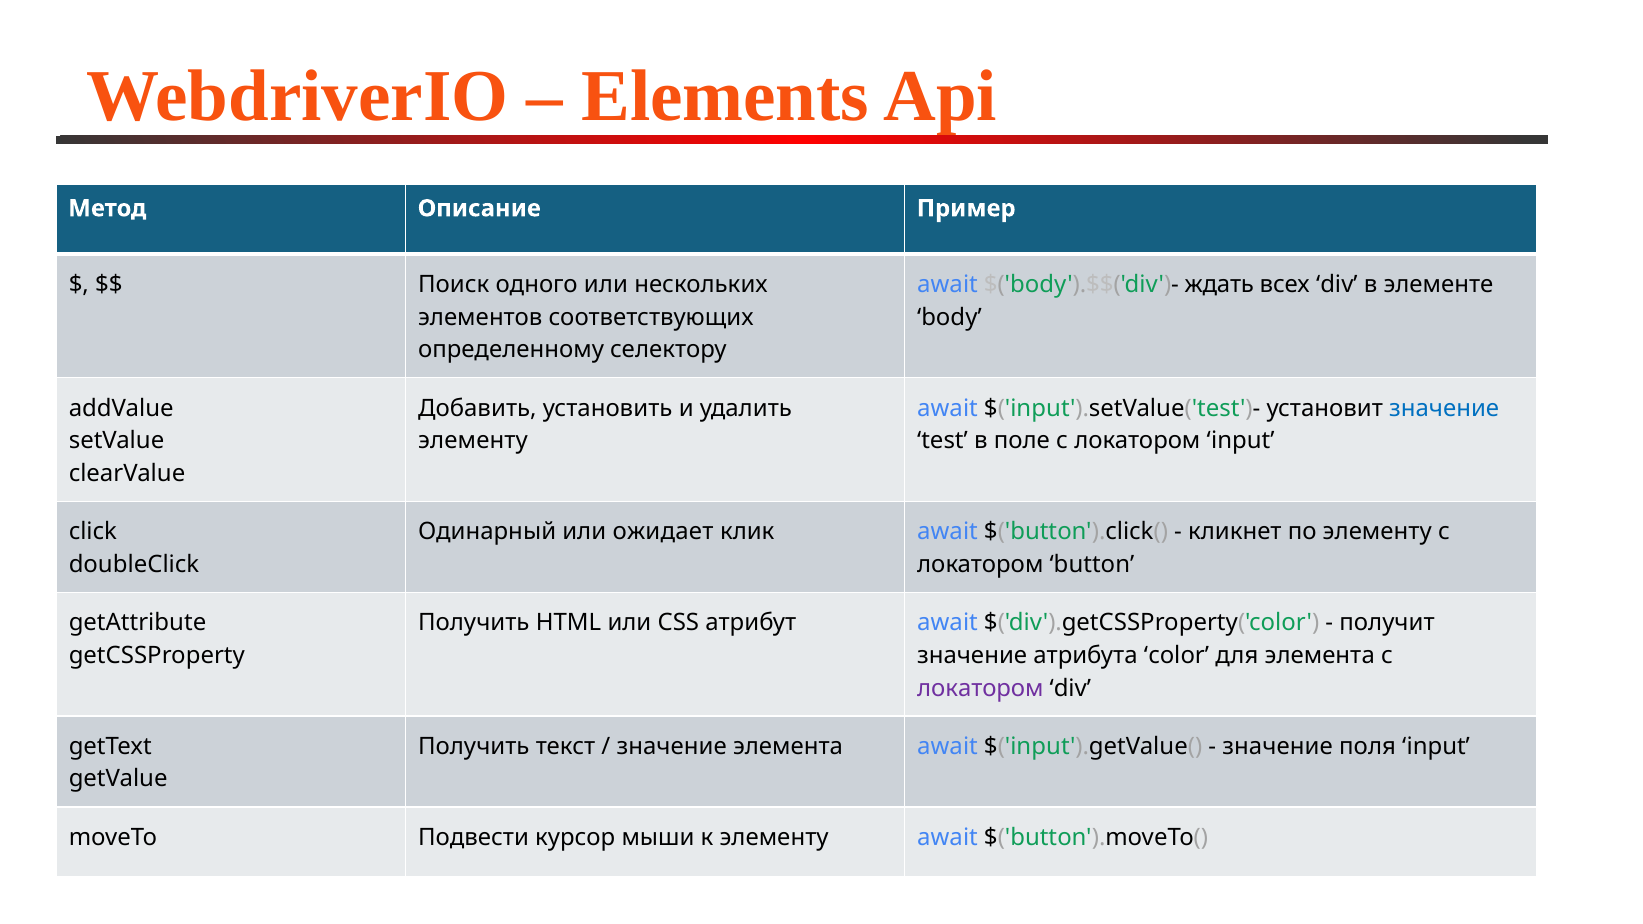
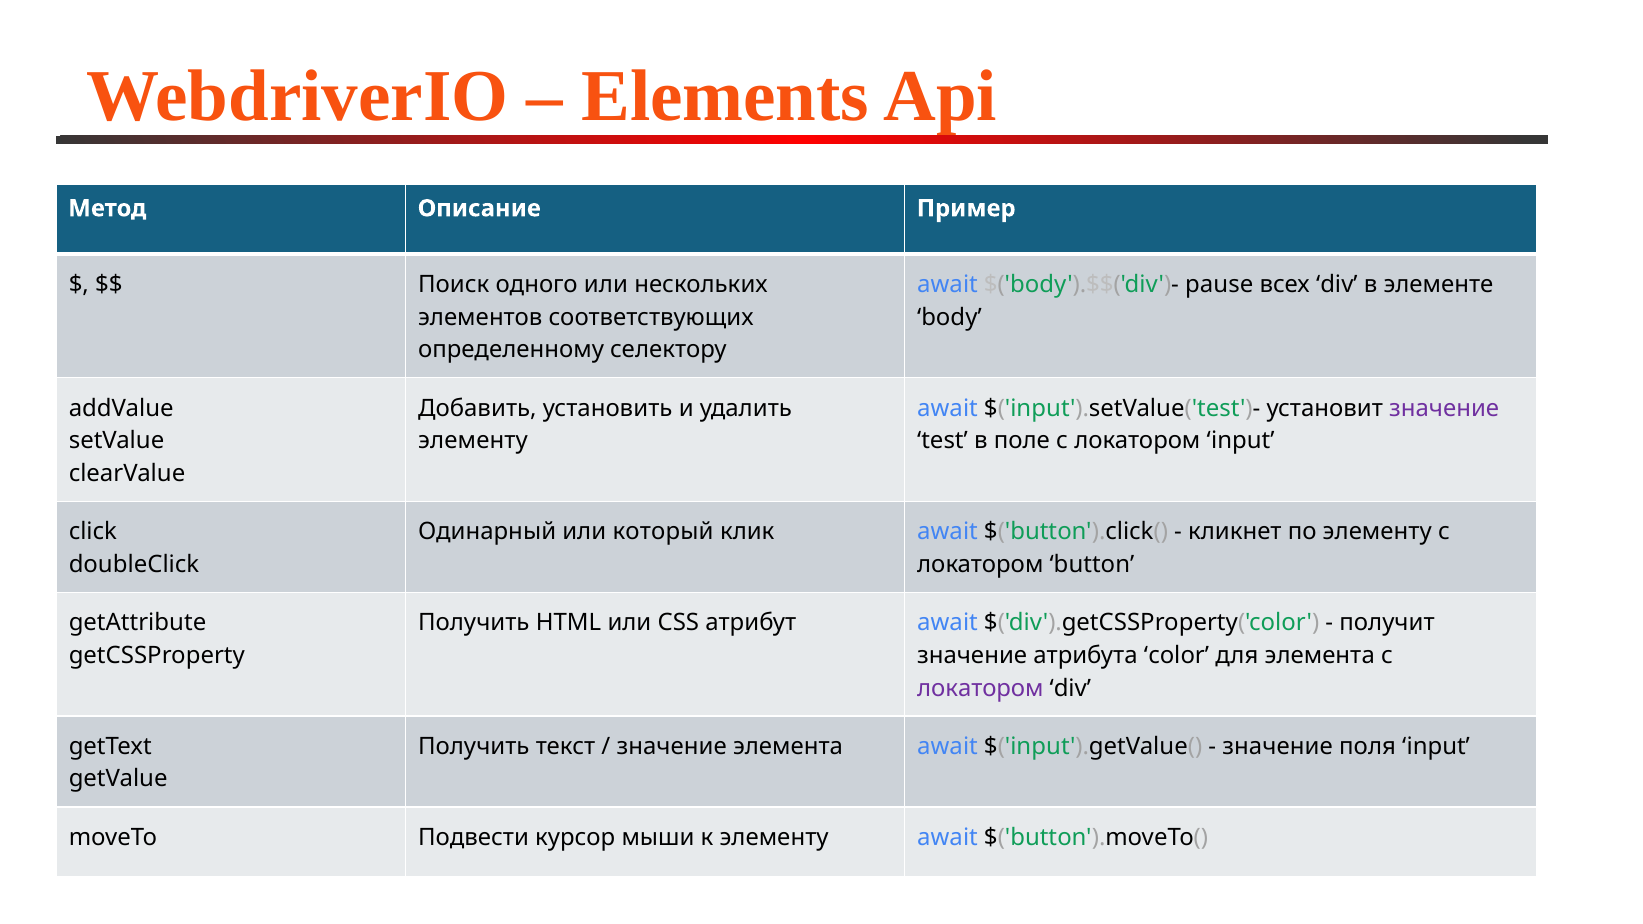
ждать: ждать -> pause (1219, 285)
значение colour: blue -> purple (1444, 408)
ожидает: ожидает -> который (663, 532)
